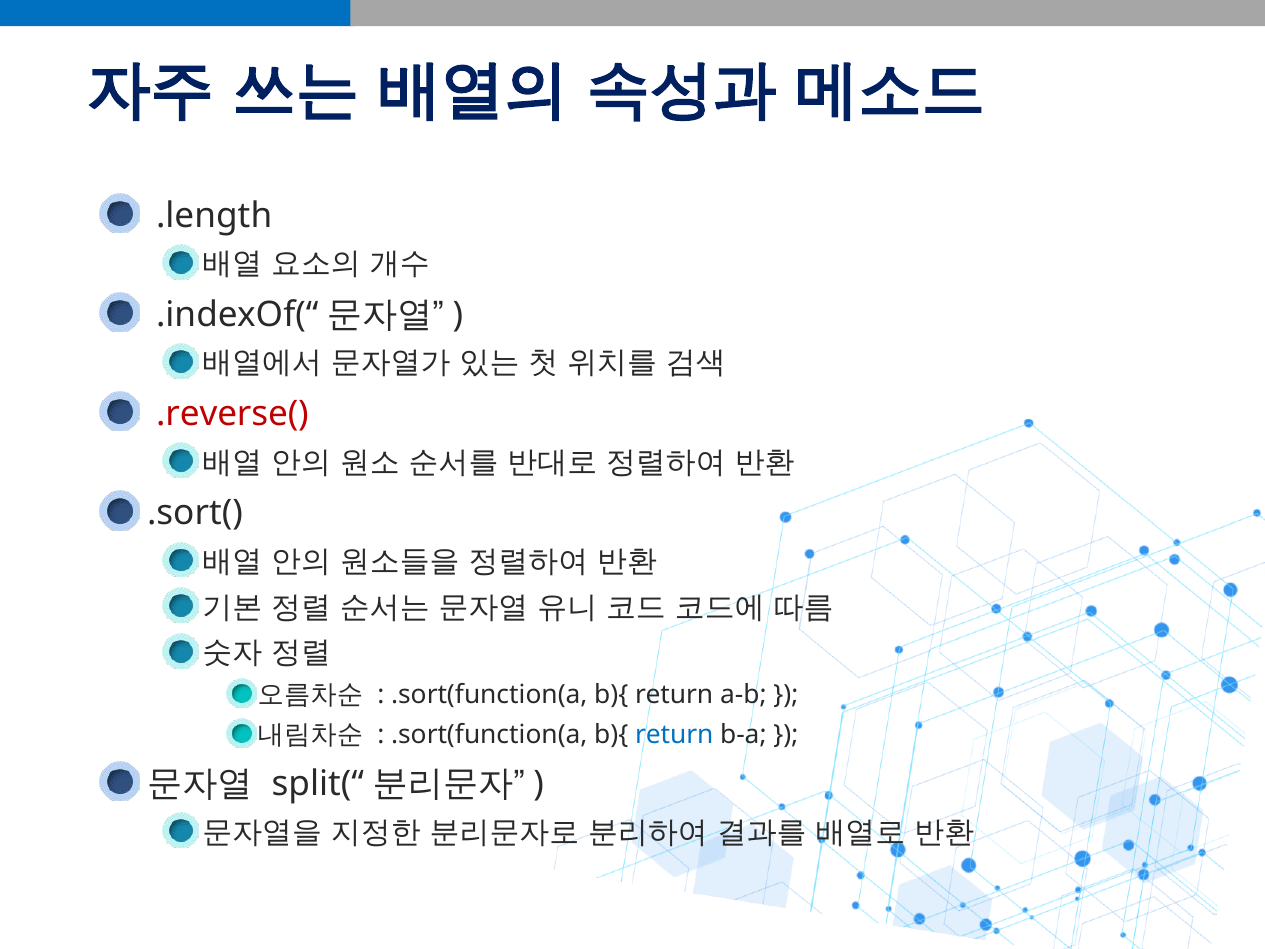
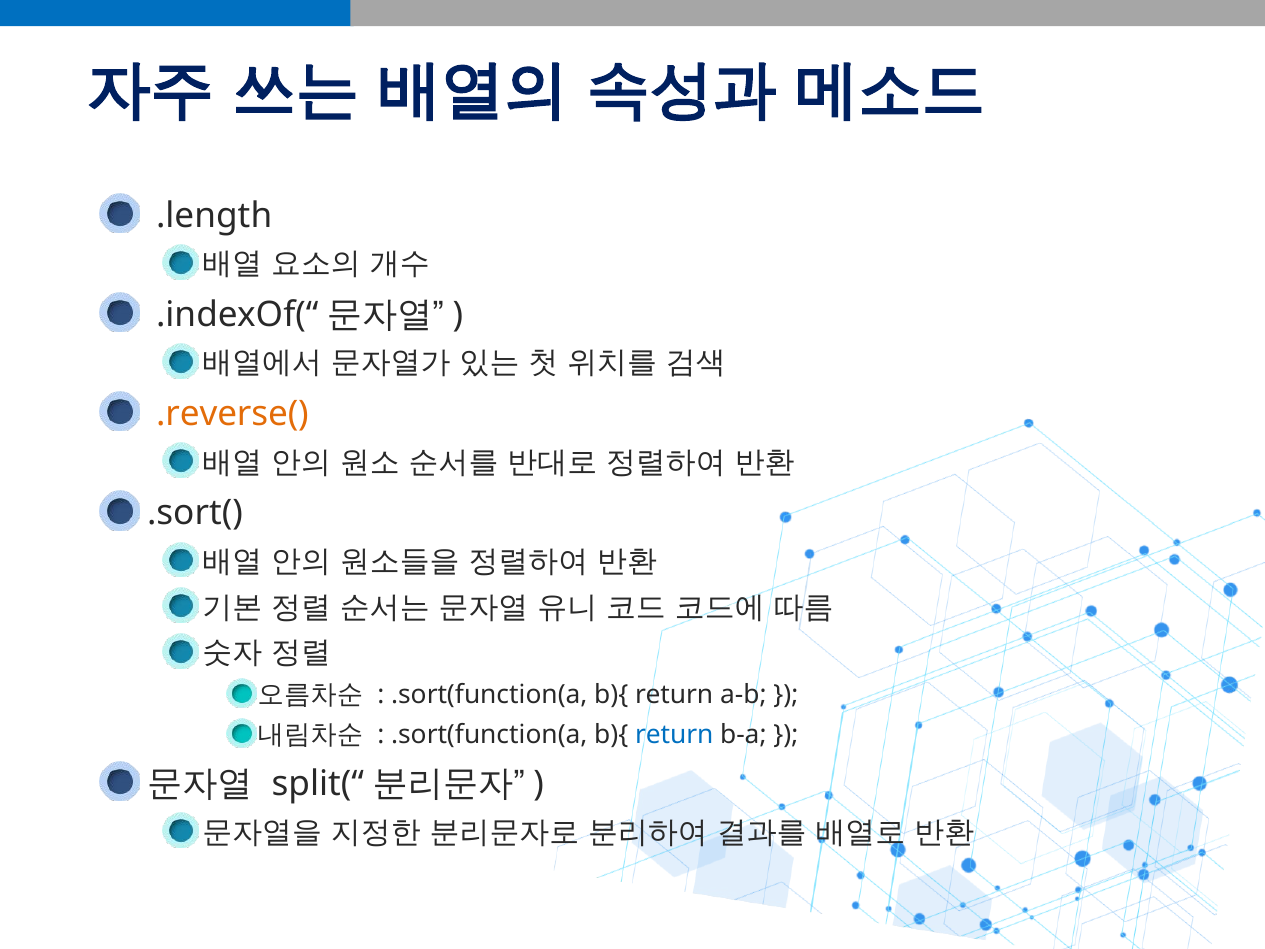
.reverse( colour: red -> orange (232, 414)
